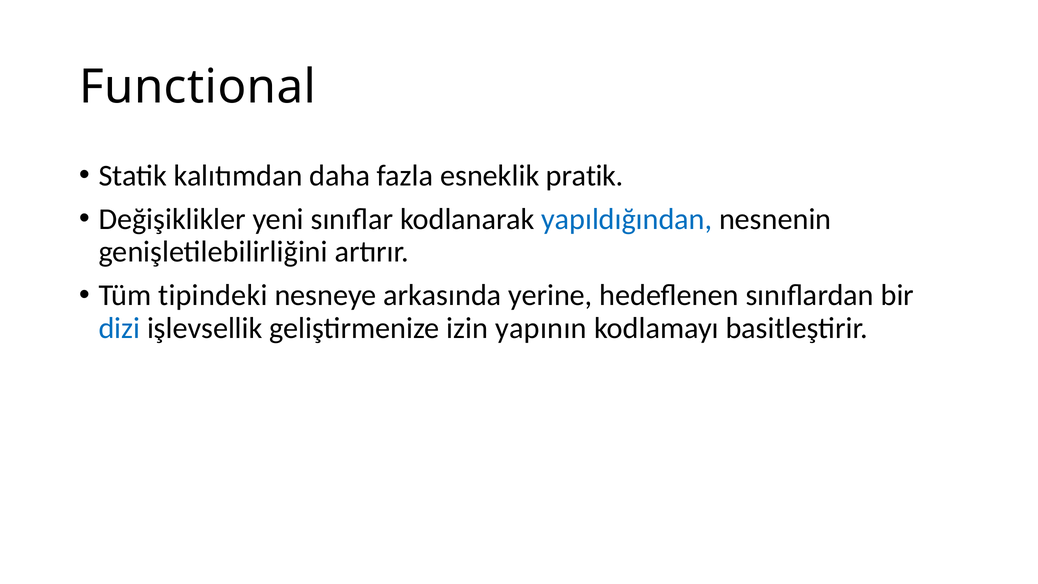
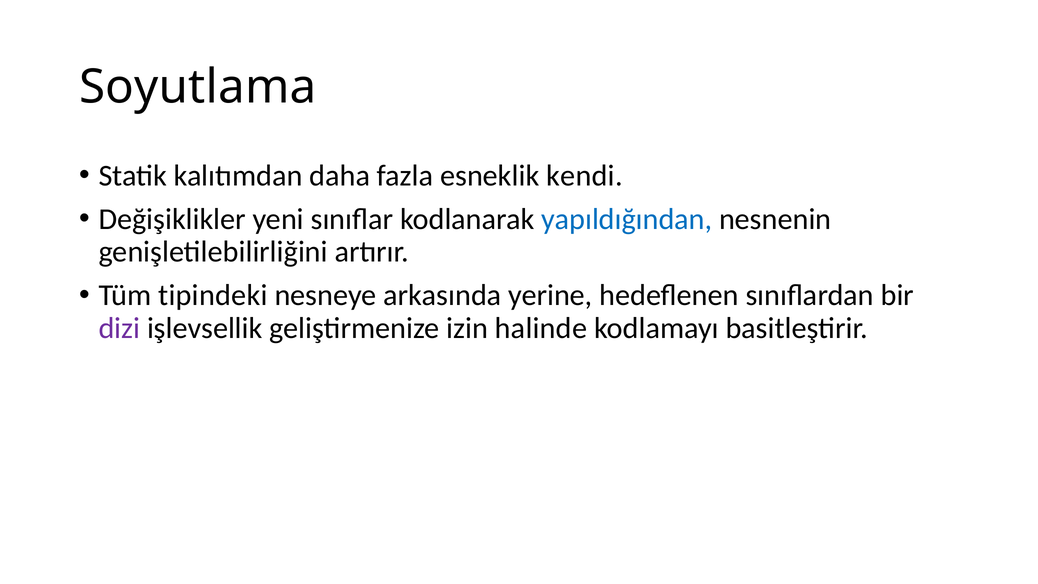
Functional: Functional -> Soyutlama (198, 87)
pratik: pratik -> kendi (584, 175)
dizi colour: blue -> purple (119, 328)
yapının: yapının -> halinde (541, 328)
